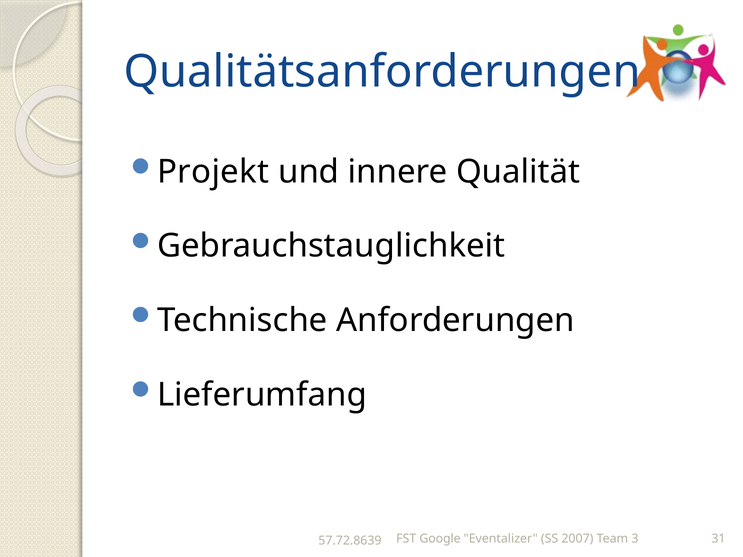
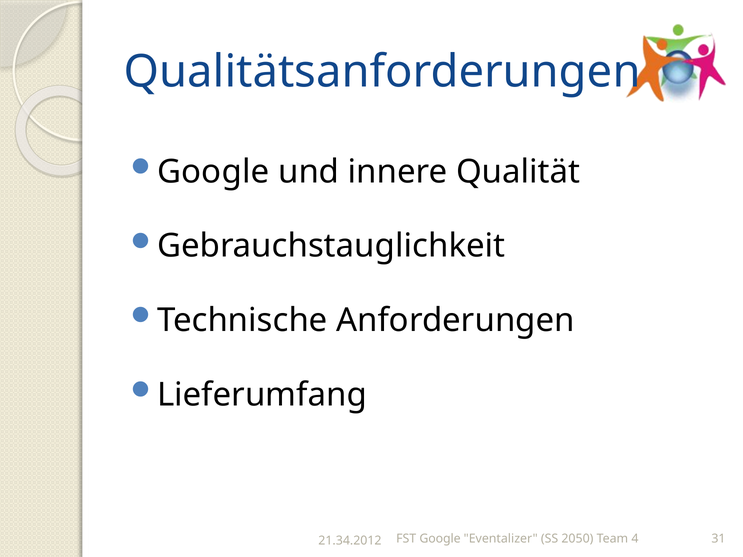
Projekt: Projekt -> Google (213, 172)
2007: 2007 -> 2050 (577, 539)
3: 3 -> 4 (635, 539)
57.72.8639: 57.72.8639 -> 21.34.2012 (350, 541)
